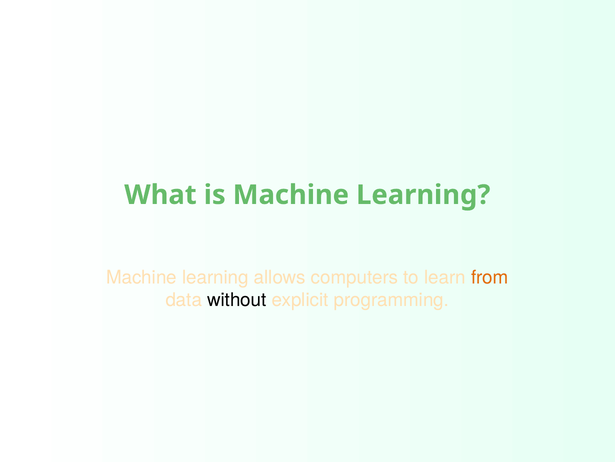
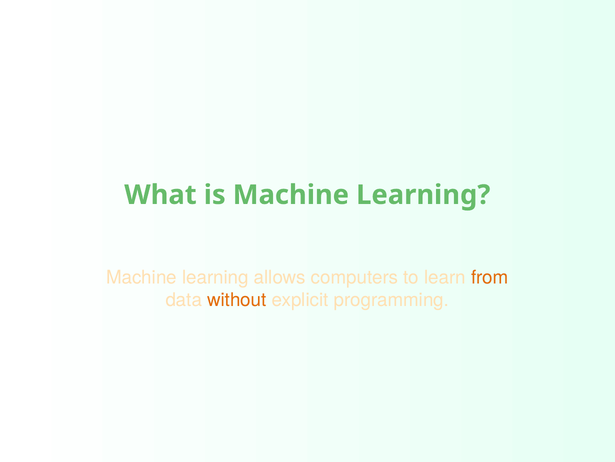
without colour: black -> orange (237, 300)
